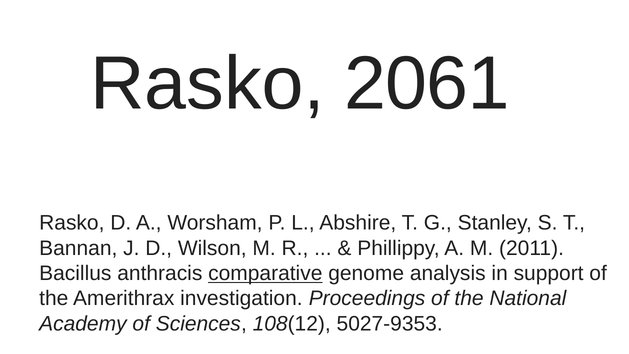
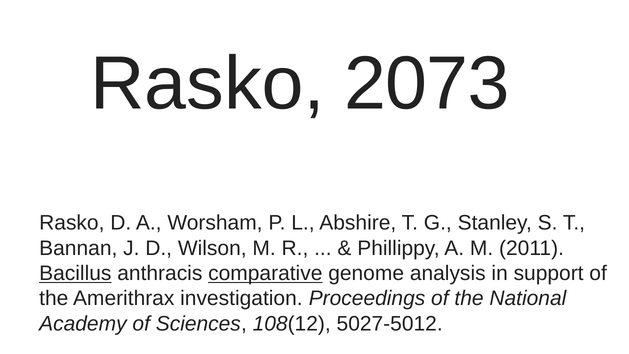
2061: 2061 -> 2073 (427, 84)
Bacillus underline: none -> present (75, 273)
5027-9353: 5027-9353 -> 5027-5012 (390, 324)
